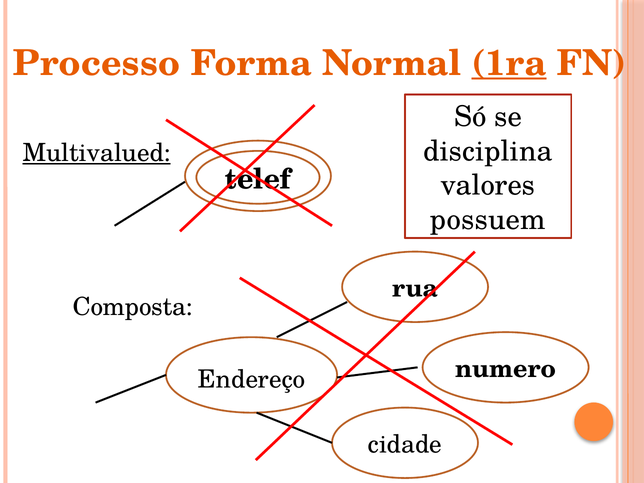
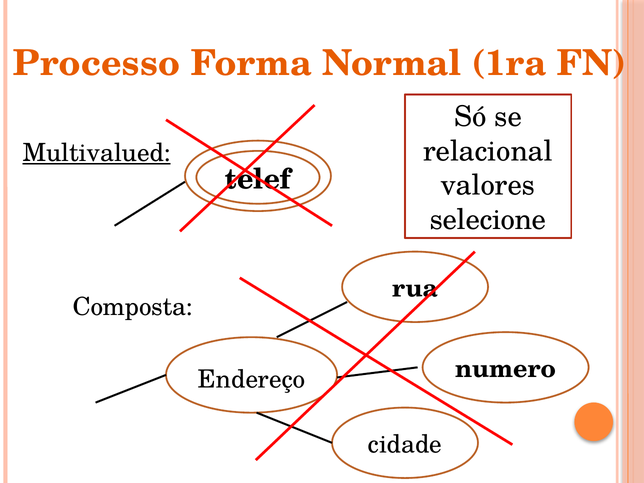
1ra underline: present -> none (509, 63)
disciplina: disciplina -> relacional (488, 151)
possuem: possuem -> selecione (488, 220)
